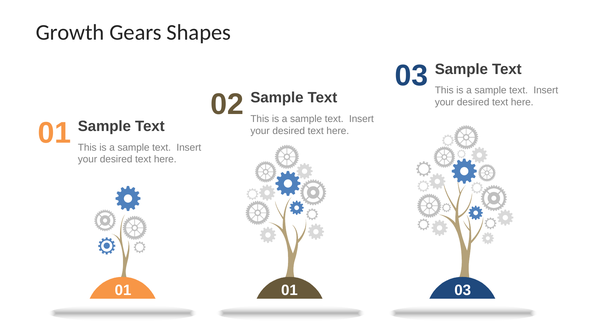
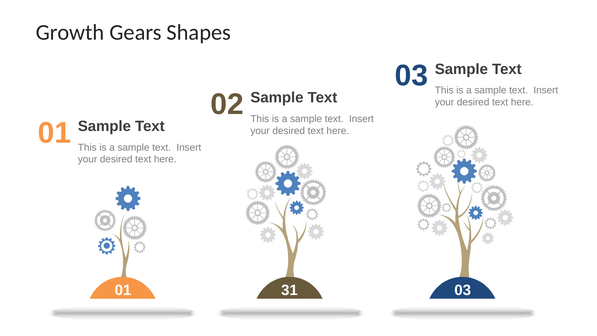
01 01: 01 -> 31 (289, 290)
